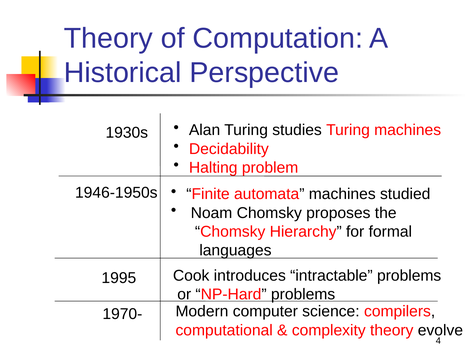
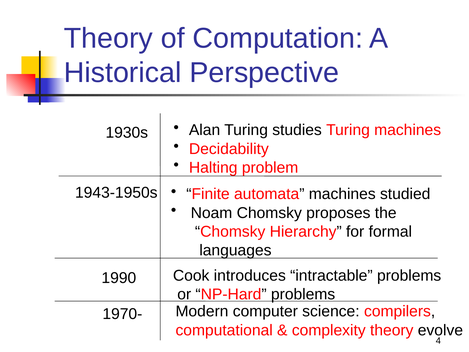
1946-1950s: 1946-1950s -> 1943-1950s (116, 193)
1995: 1995 -> 1990 (119, 278)
